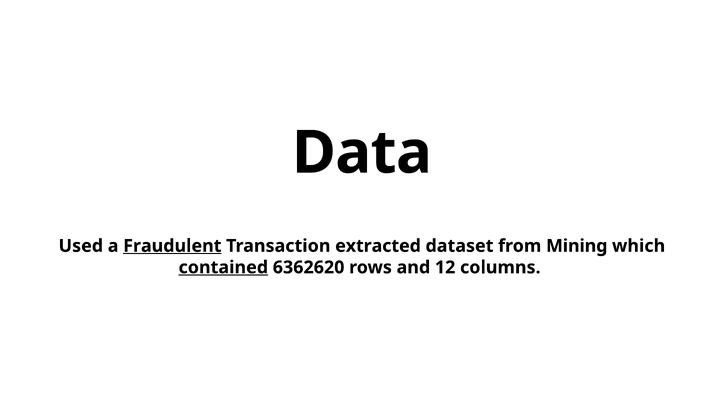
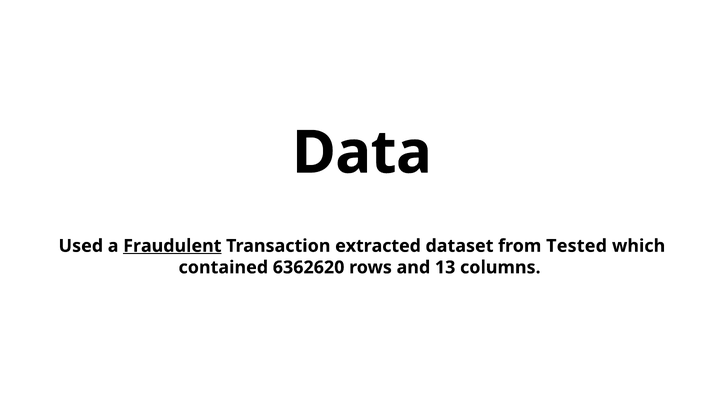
Mining: Mining -> Tested (577, 246)
contained underline: present -> none (223, 268)
12: 12 -> 13 (445, 268)
